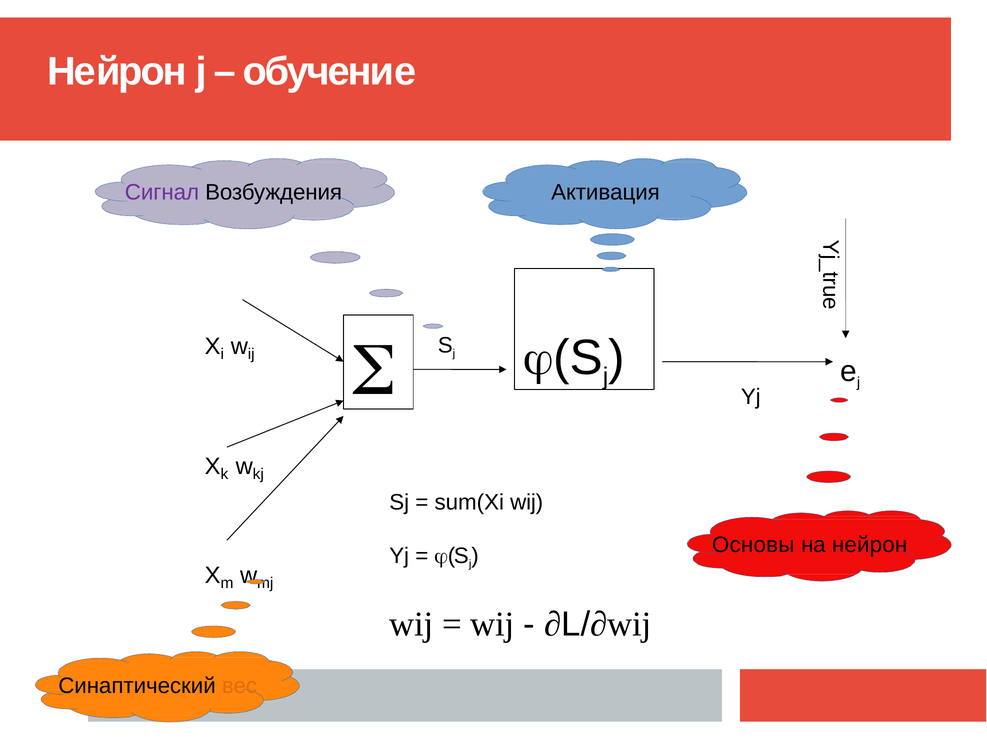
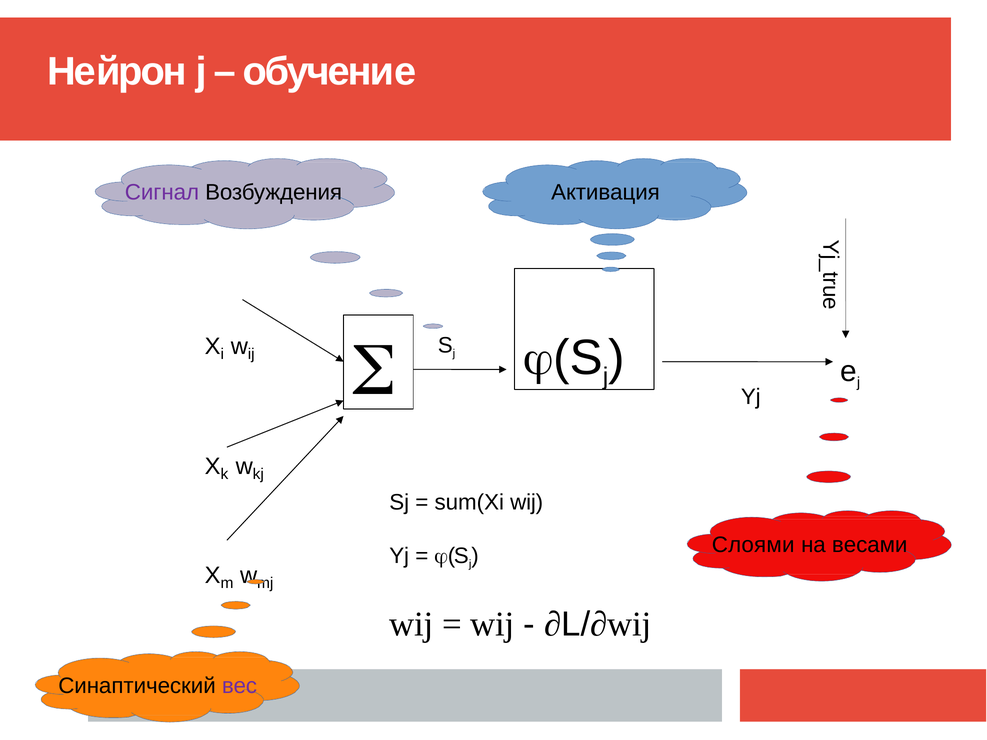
Основы: Основы -> Слоями (753, 545)
на нейрон: нейрон -> весами (870, 545)
вес colour: orange -> purple (239, 686)
